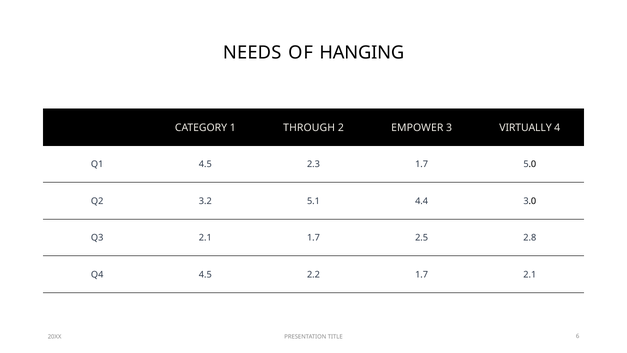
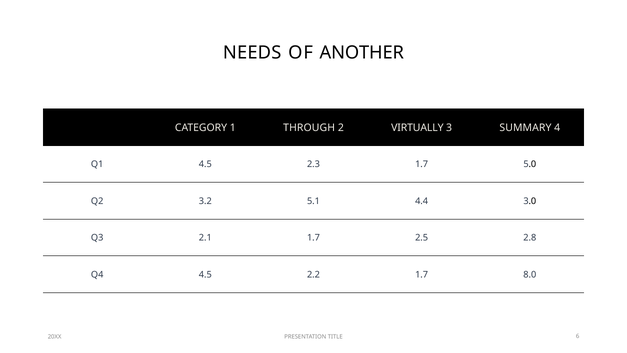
HANGING: HANGING -> ANOTHER (362, 53)
EMPOWER: EMPOWER -> VIRTUALLY (417, 128)
VIRTUALLY: VIRTUALLY -> SUMMARY (525, 128)
2.1: 2.1 -> 8.0 (530, 274)
